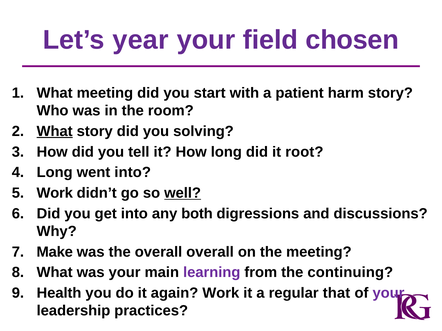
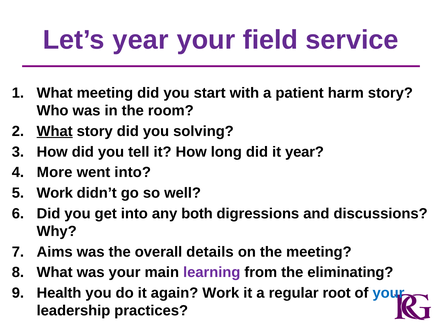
chosen: chosen -> service (352, 40)
it root: root -> year (305, 152)
Long: Long -> More (55, 173)
well underline: present -> none (183, 193)
Make: Make -> Aims (55, 252)
overall overall: overall -> details (210, 252)
continuing: continuing -> eliminating (350, 273)
that: that -> root (337, 293)
your colour: purple -> blue (388, 293)
